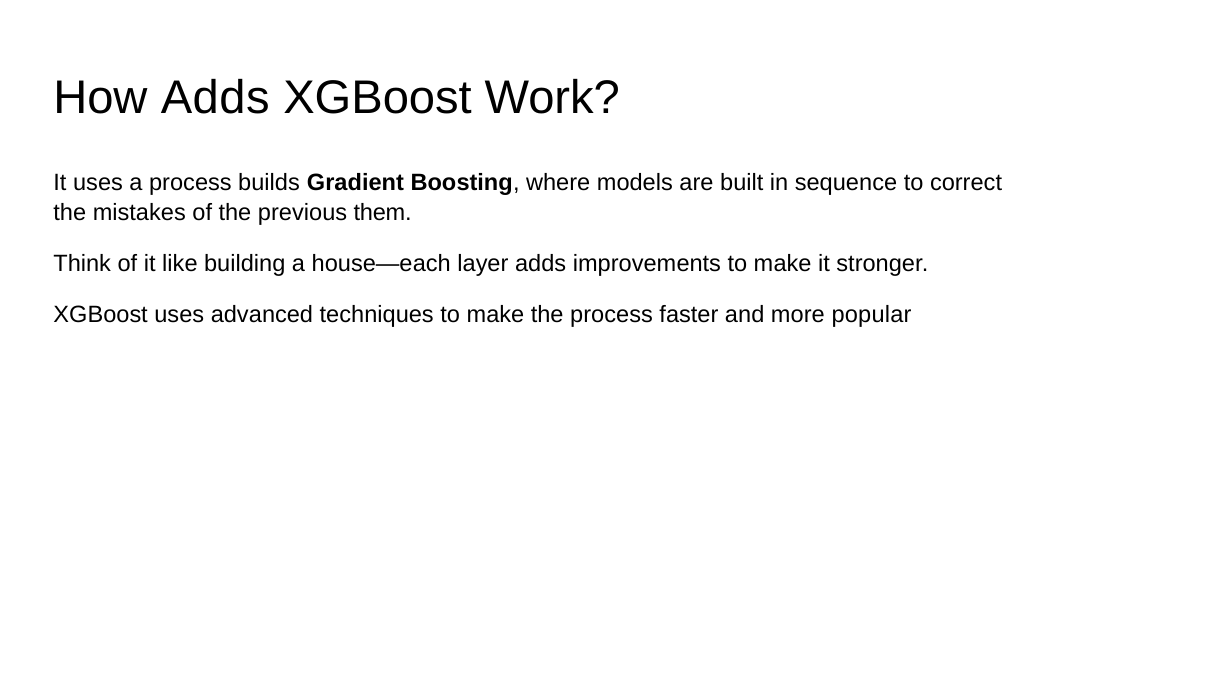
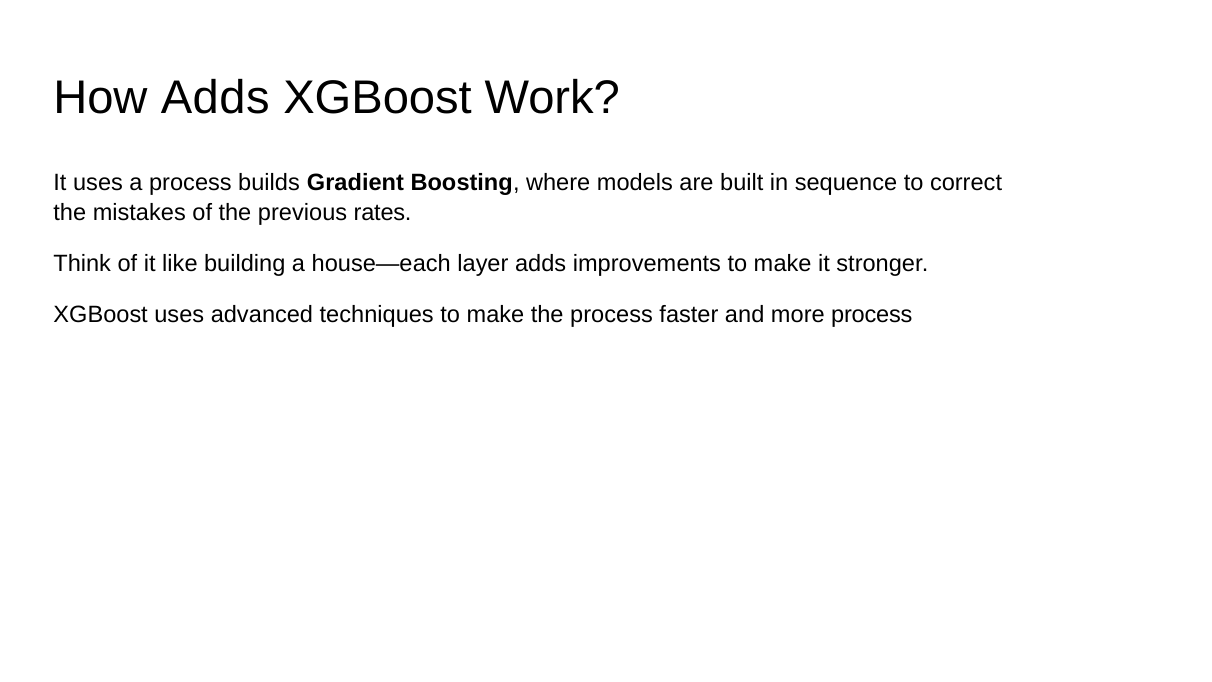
them: them -> rates (383, 213)
more popular: popular -> process (872, 314)
